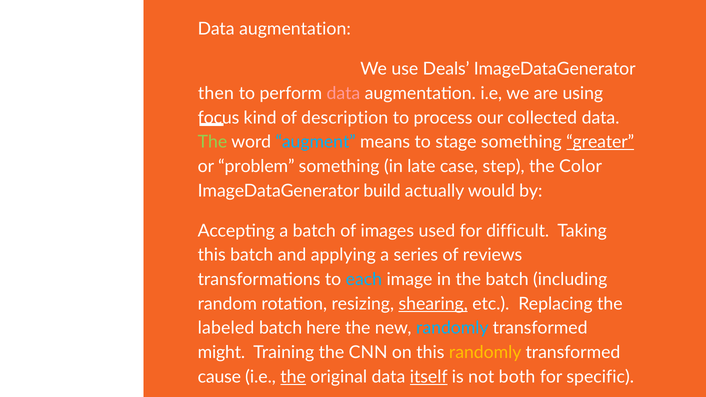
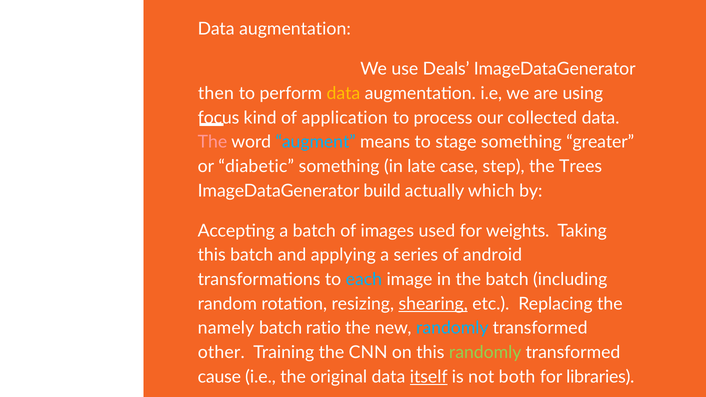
data colour: pink -> yellow (343, 93)
description: description -> application (345, 118)
The colour: light green -> pink (212, 142)
greater underline: present -> none (600, 142)
problem: problem -> diabetic (256, 167)
Color: Color -> Trees (581, 167)
would: would -> which (491, 191)
difficult: difficult -> weights (518, 231)
reviews: reviews -> android (492, 255)
labeled: labeled -> namely (226, 328)
here: here -> ratio (323, 328)
might: might -> other (221, 353)
randomly colour: yellow -> light green (485, 353)
the underline: present -> none (293, 377)
specific: specific -> libraries (600, 377)
